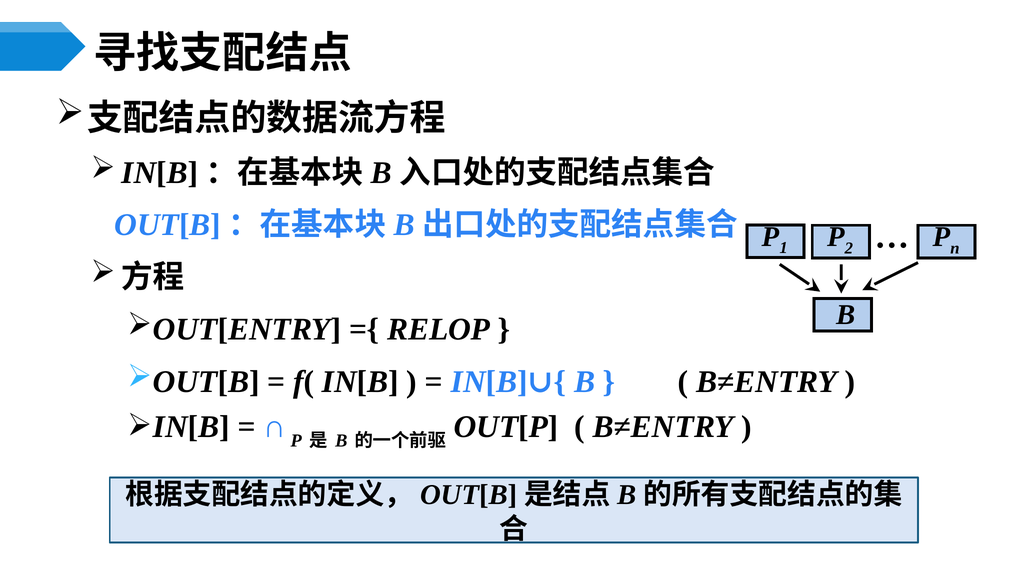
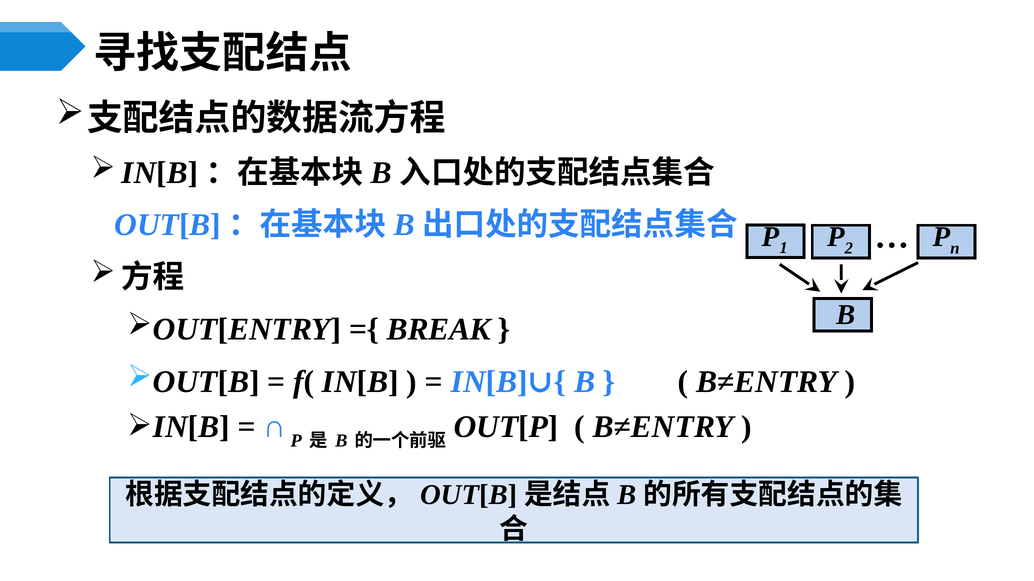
RELOP: RELOP -> BREAK (439, 330)
